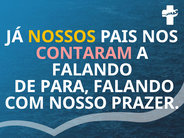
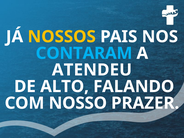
CONTARAM colour: pink -> light blue (84, 53)
FALANDO: FALANDO -> ATENDEU (92, 70)
PARA: PARA -> ALTO (65, 87)
